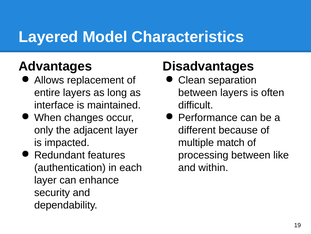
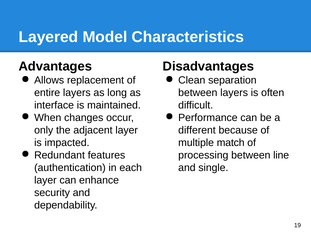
like: like -> line (281, 155)
within: within -> single (213, 167)
